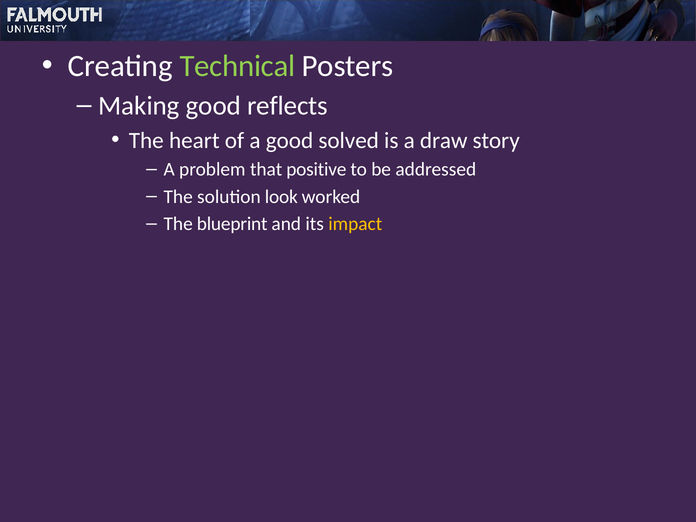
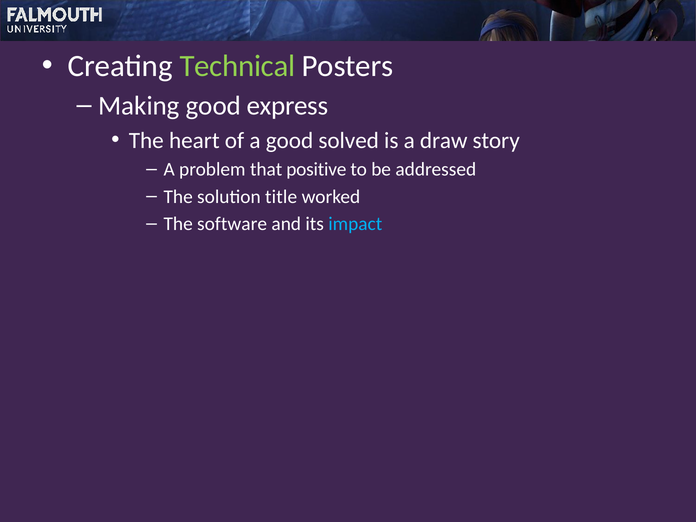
reflects: reflects -> express (287, 106)
look: look -> title (281, 197)
blueprint: blueprint -> software (232, 224)
impact colour: yellow -> light blue (355, 224)
